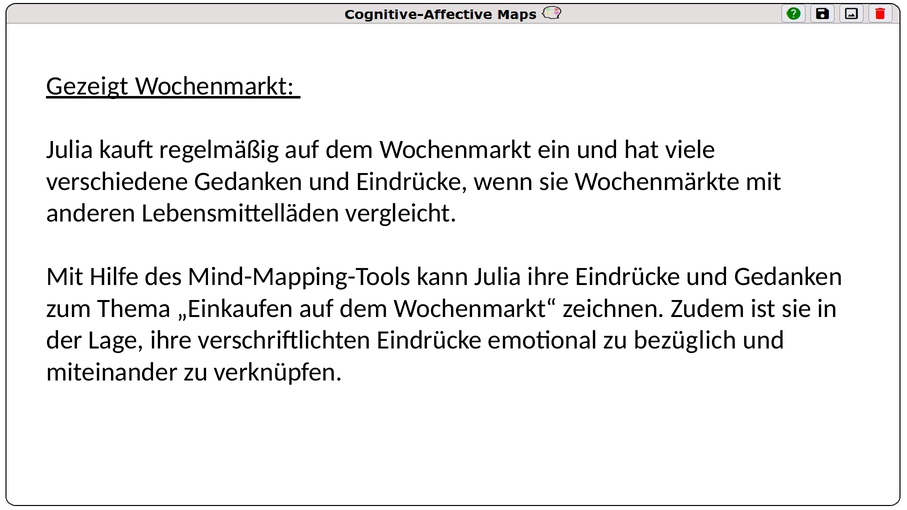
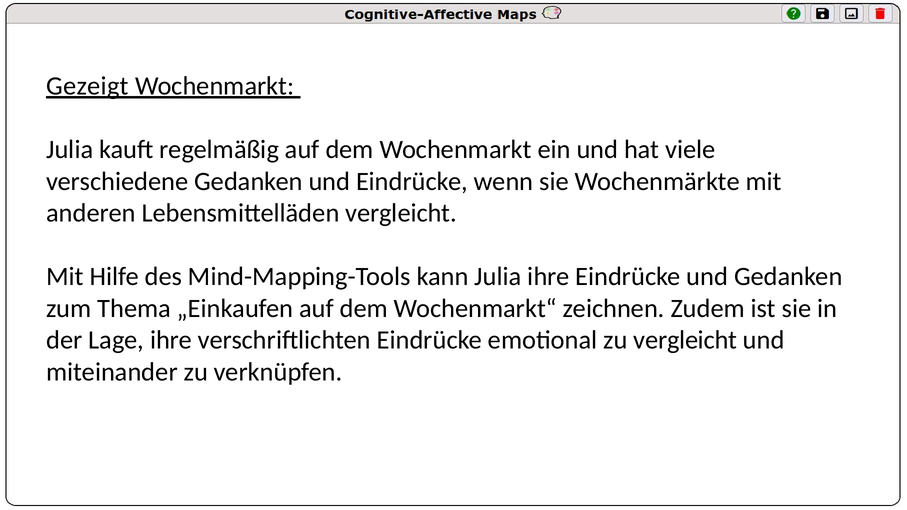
zu bezüglich: bezüglich -> vergleicht (685, 340)
